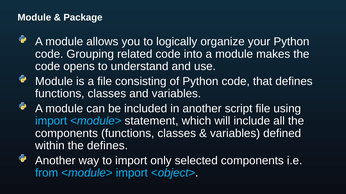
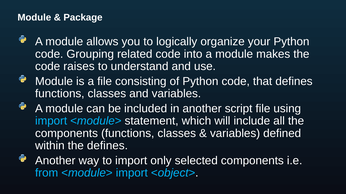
opens: opens -> raises (79, 67)
